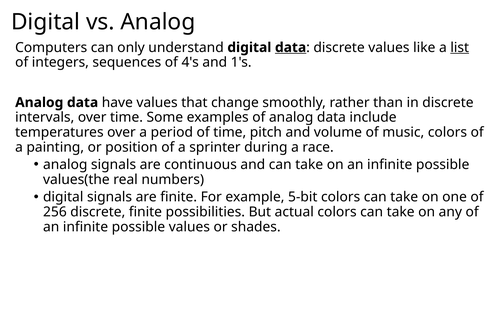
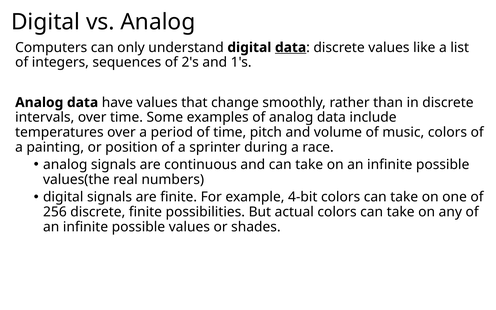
list underline: present -> none (460, 47)
4's: 4's -> 2's (190, 62)
5-bit: 5-bit -> 4-bit (303, 197)
